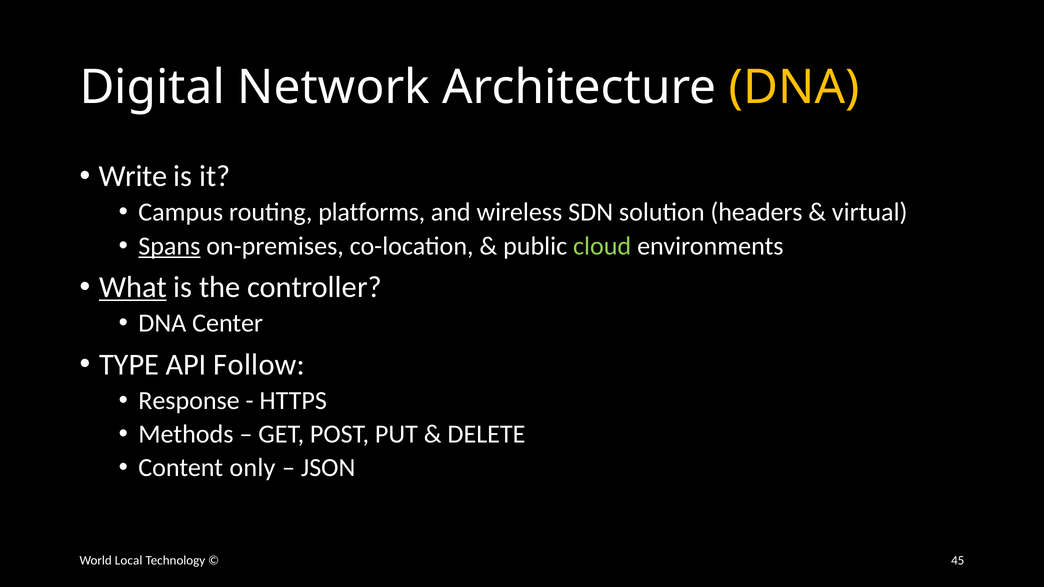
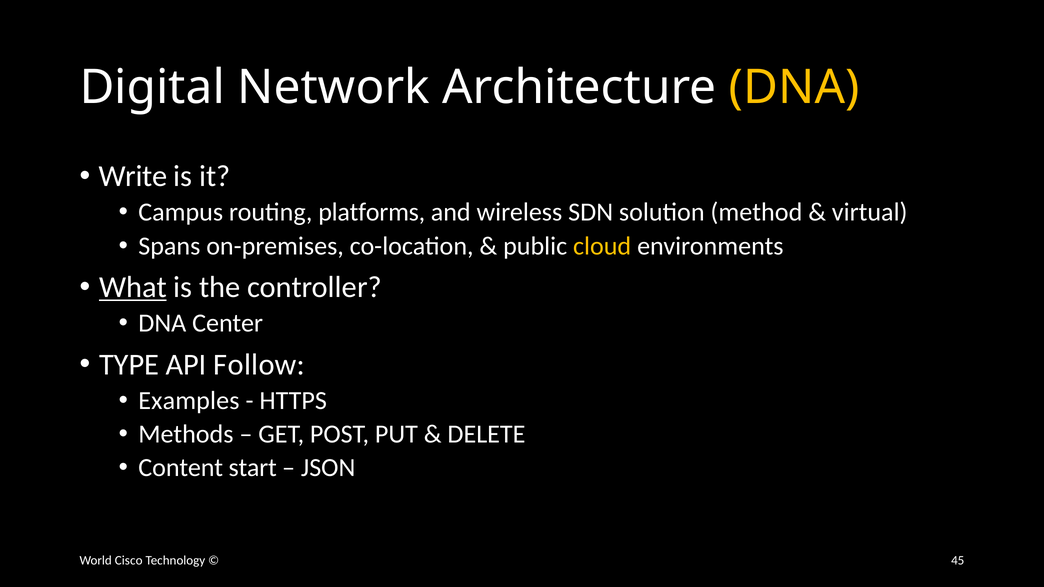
headers: headers -> method (756, 212)
Spans underline: present -> none (169, 246)
cloud colour: light green -> yellow (602, 246)
Response: Response -> Examples (189, 401)
only: only -> start (253, 468)
Local: Local -> Cisco (129, 561)
